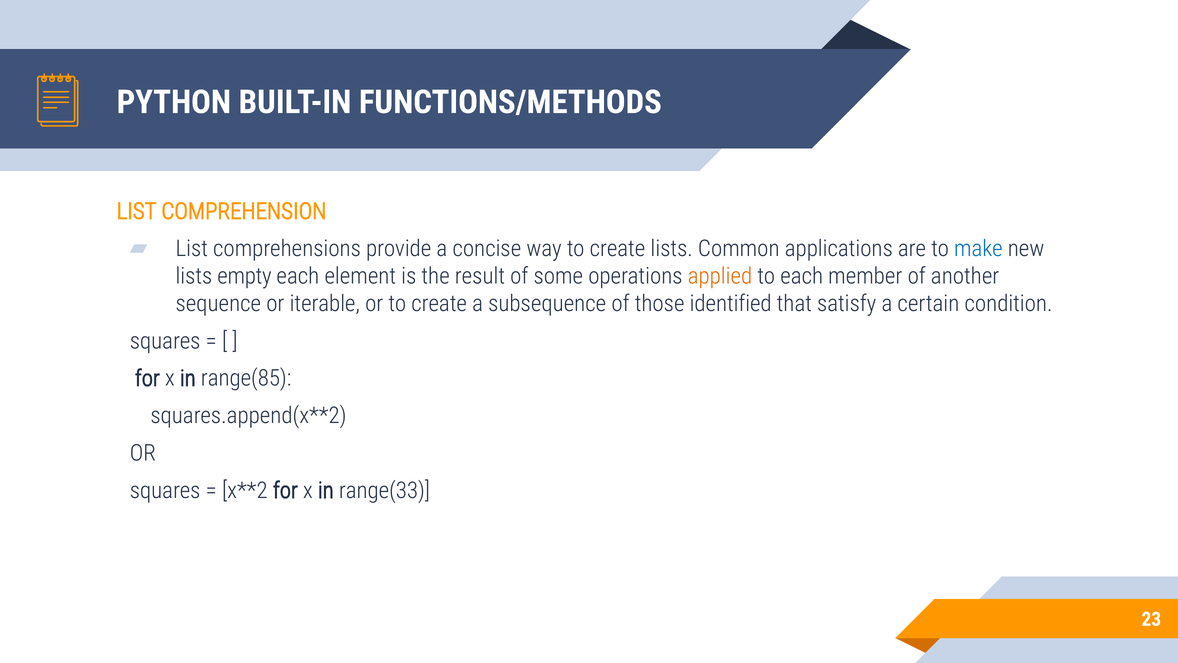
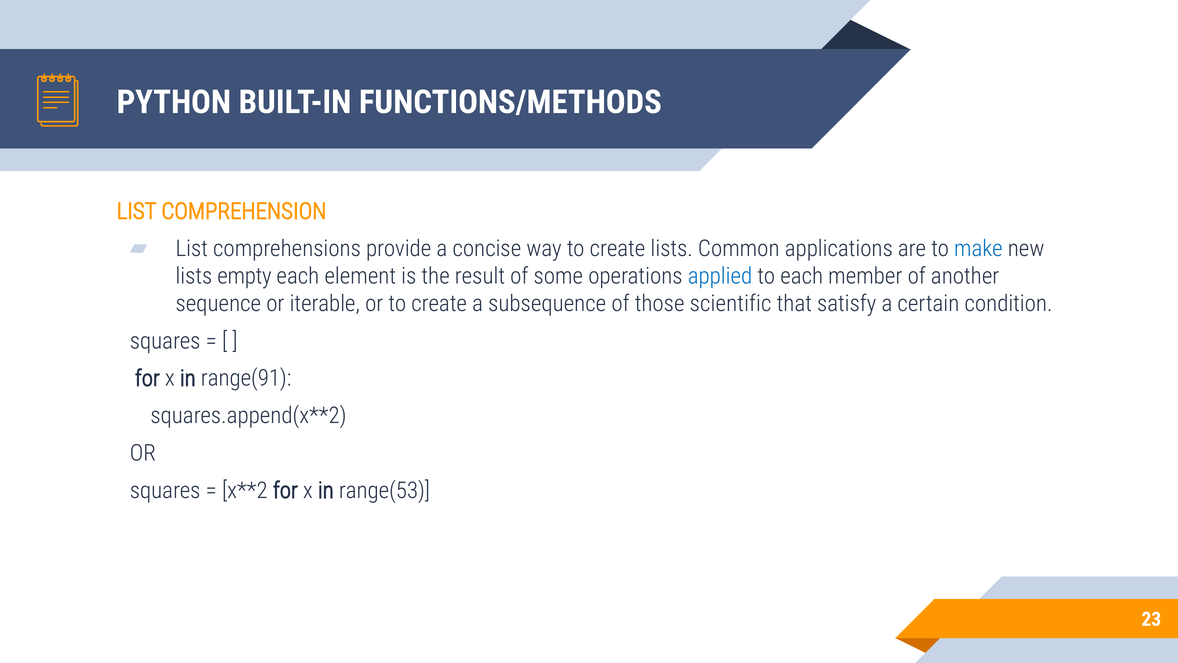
applied colour: orange -> blue (720, 276)
identified: identified -> scientific (731, 304)
range(85: range(85 -> range(91 (246, 378)
range(33: range(33 -> range(53 (384, 490)
